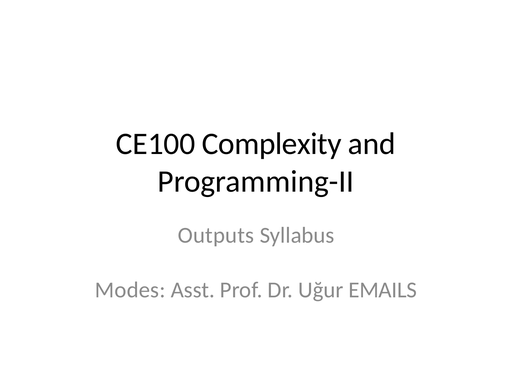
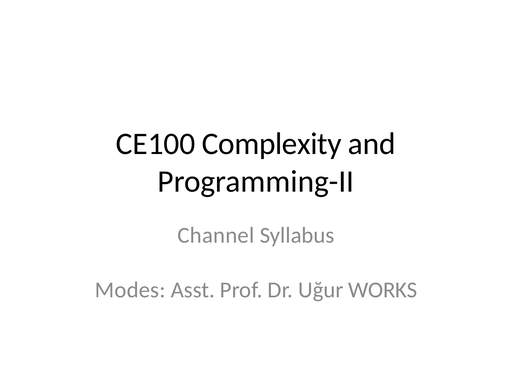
Outputs: Outputs -> Channel (216, 235)
EMAILS: EMAILS -> WORKS (383, 290)
